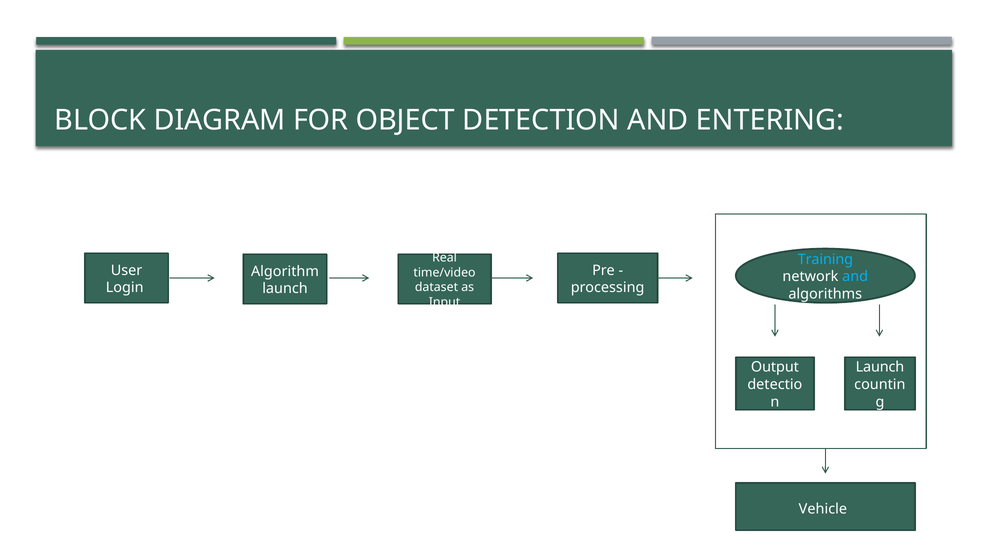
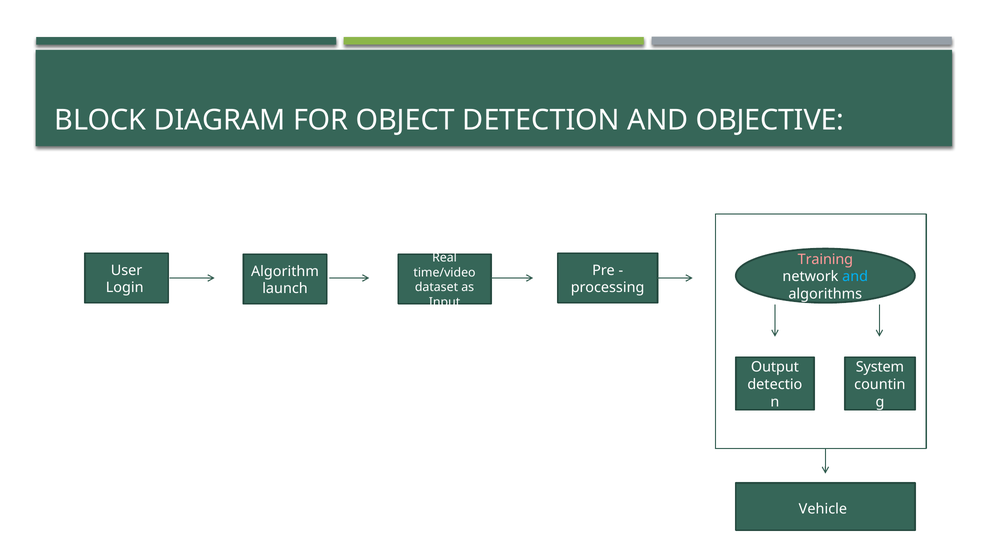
ENTERING: ENTERING -> OBJECTIVE (770, 120)
Training colour: light blue -> pink (825, 259)
Launch: Launch -> System (880, 367)
